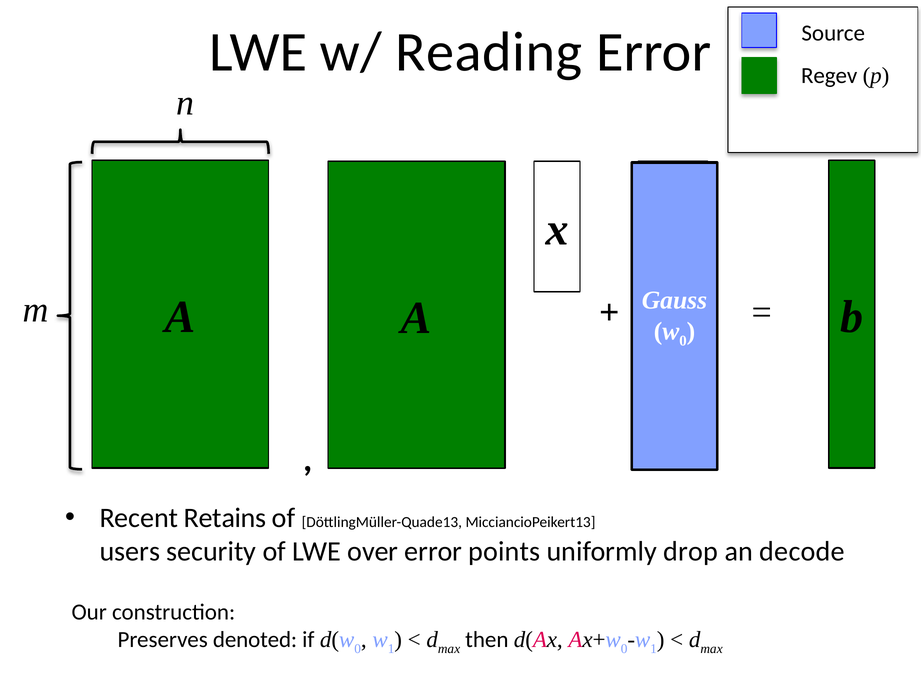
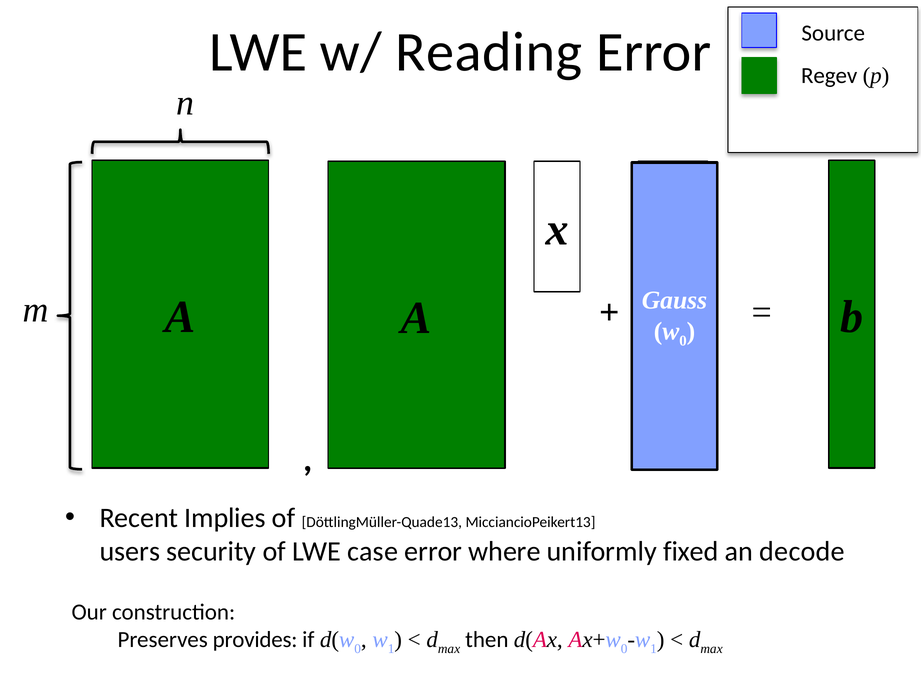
Retains: Retains -> Implies (225, 518)
over: over -> case (373, 551)
points: points -> where (504, 551)
drop: drop -> fixed (691, 551)
denoted: denoted -> provides (255, 640)
